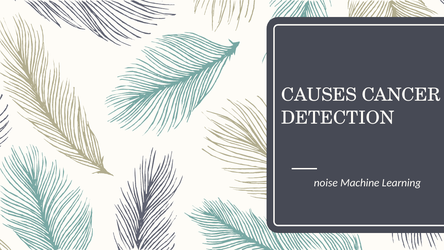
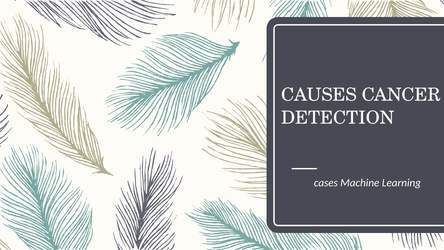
noise: noise -> cases (326, 183)
